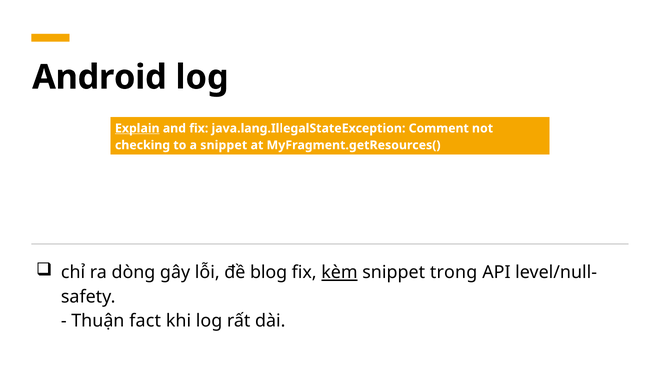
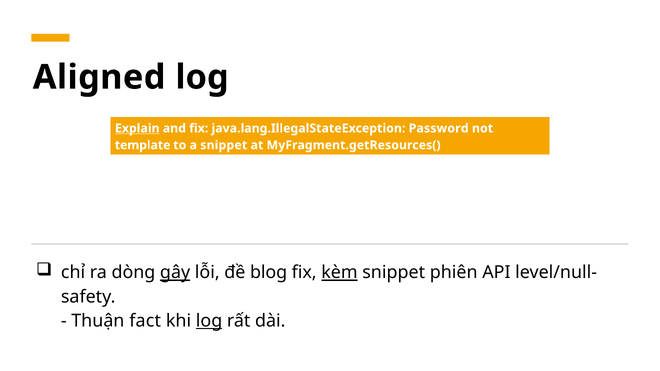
Android: Android -> Aligned (99, 77)
Comment: Comment -> Password (439, 128)
checking: checking -> template (143, 145)
gây underline: none -> present (175, 273)
trong: trong -> phiên (454, 273)
log underline: none -> present (209, 321)
